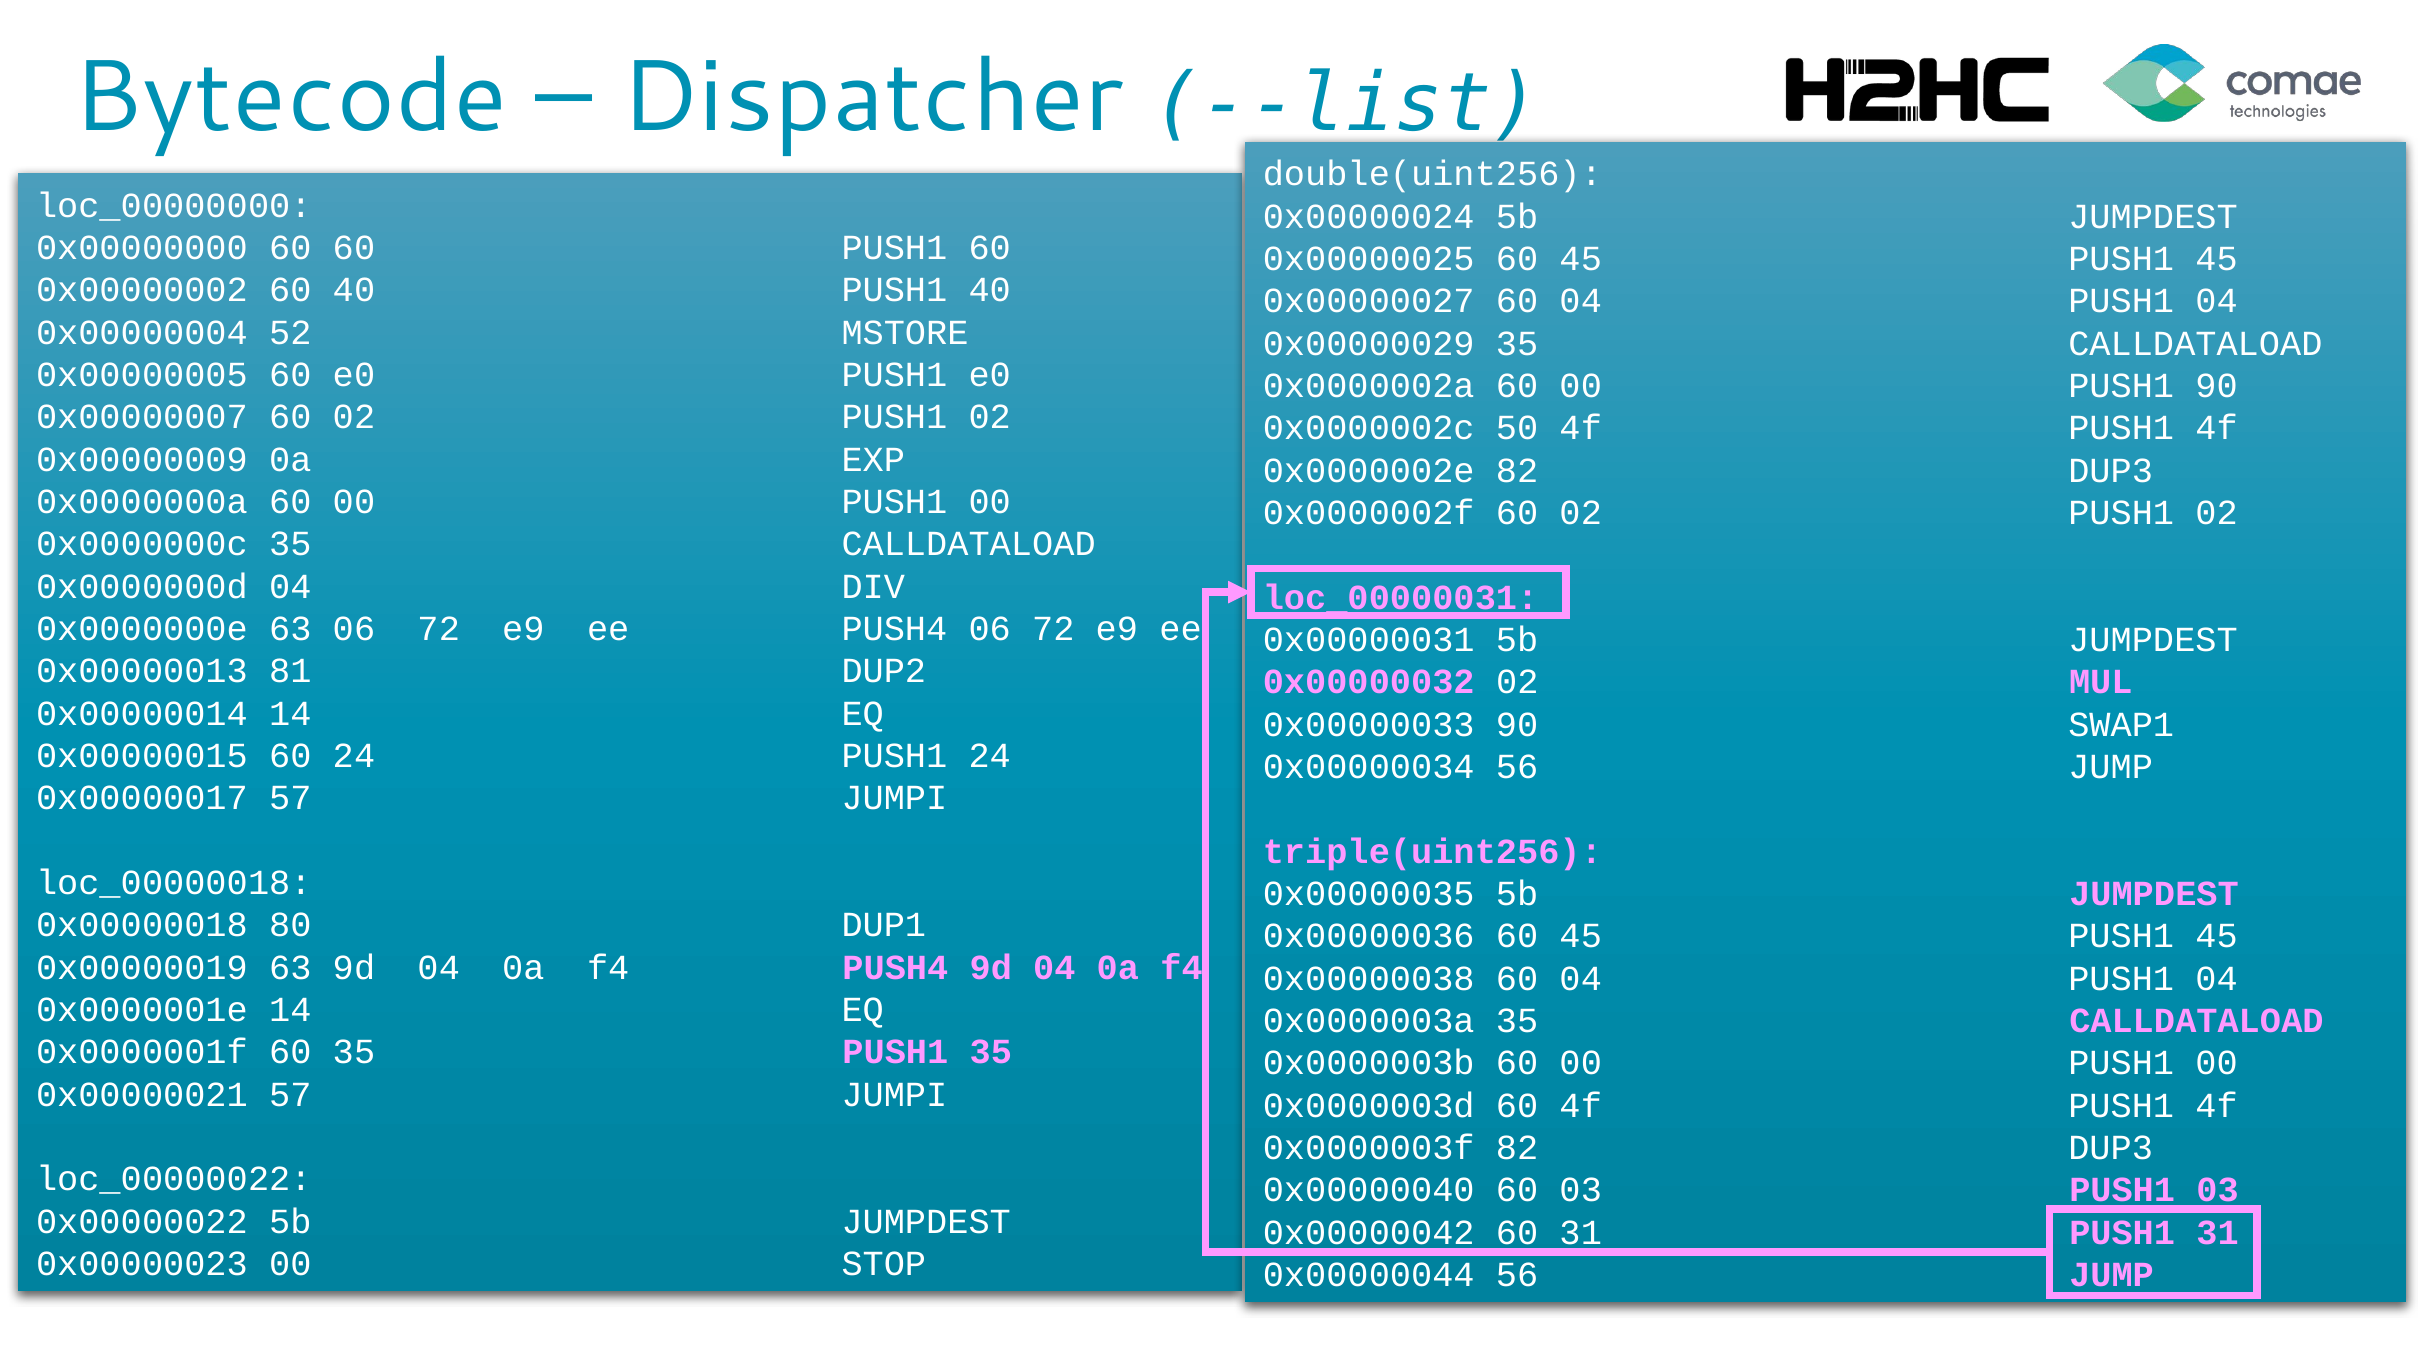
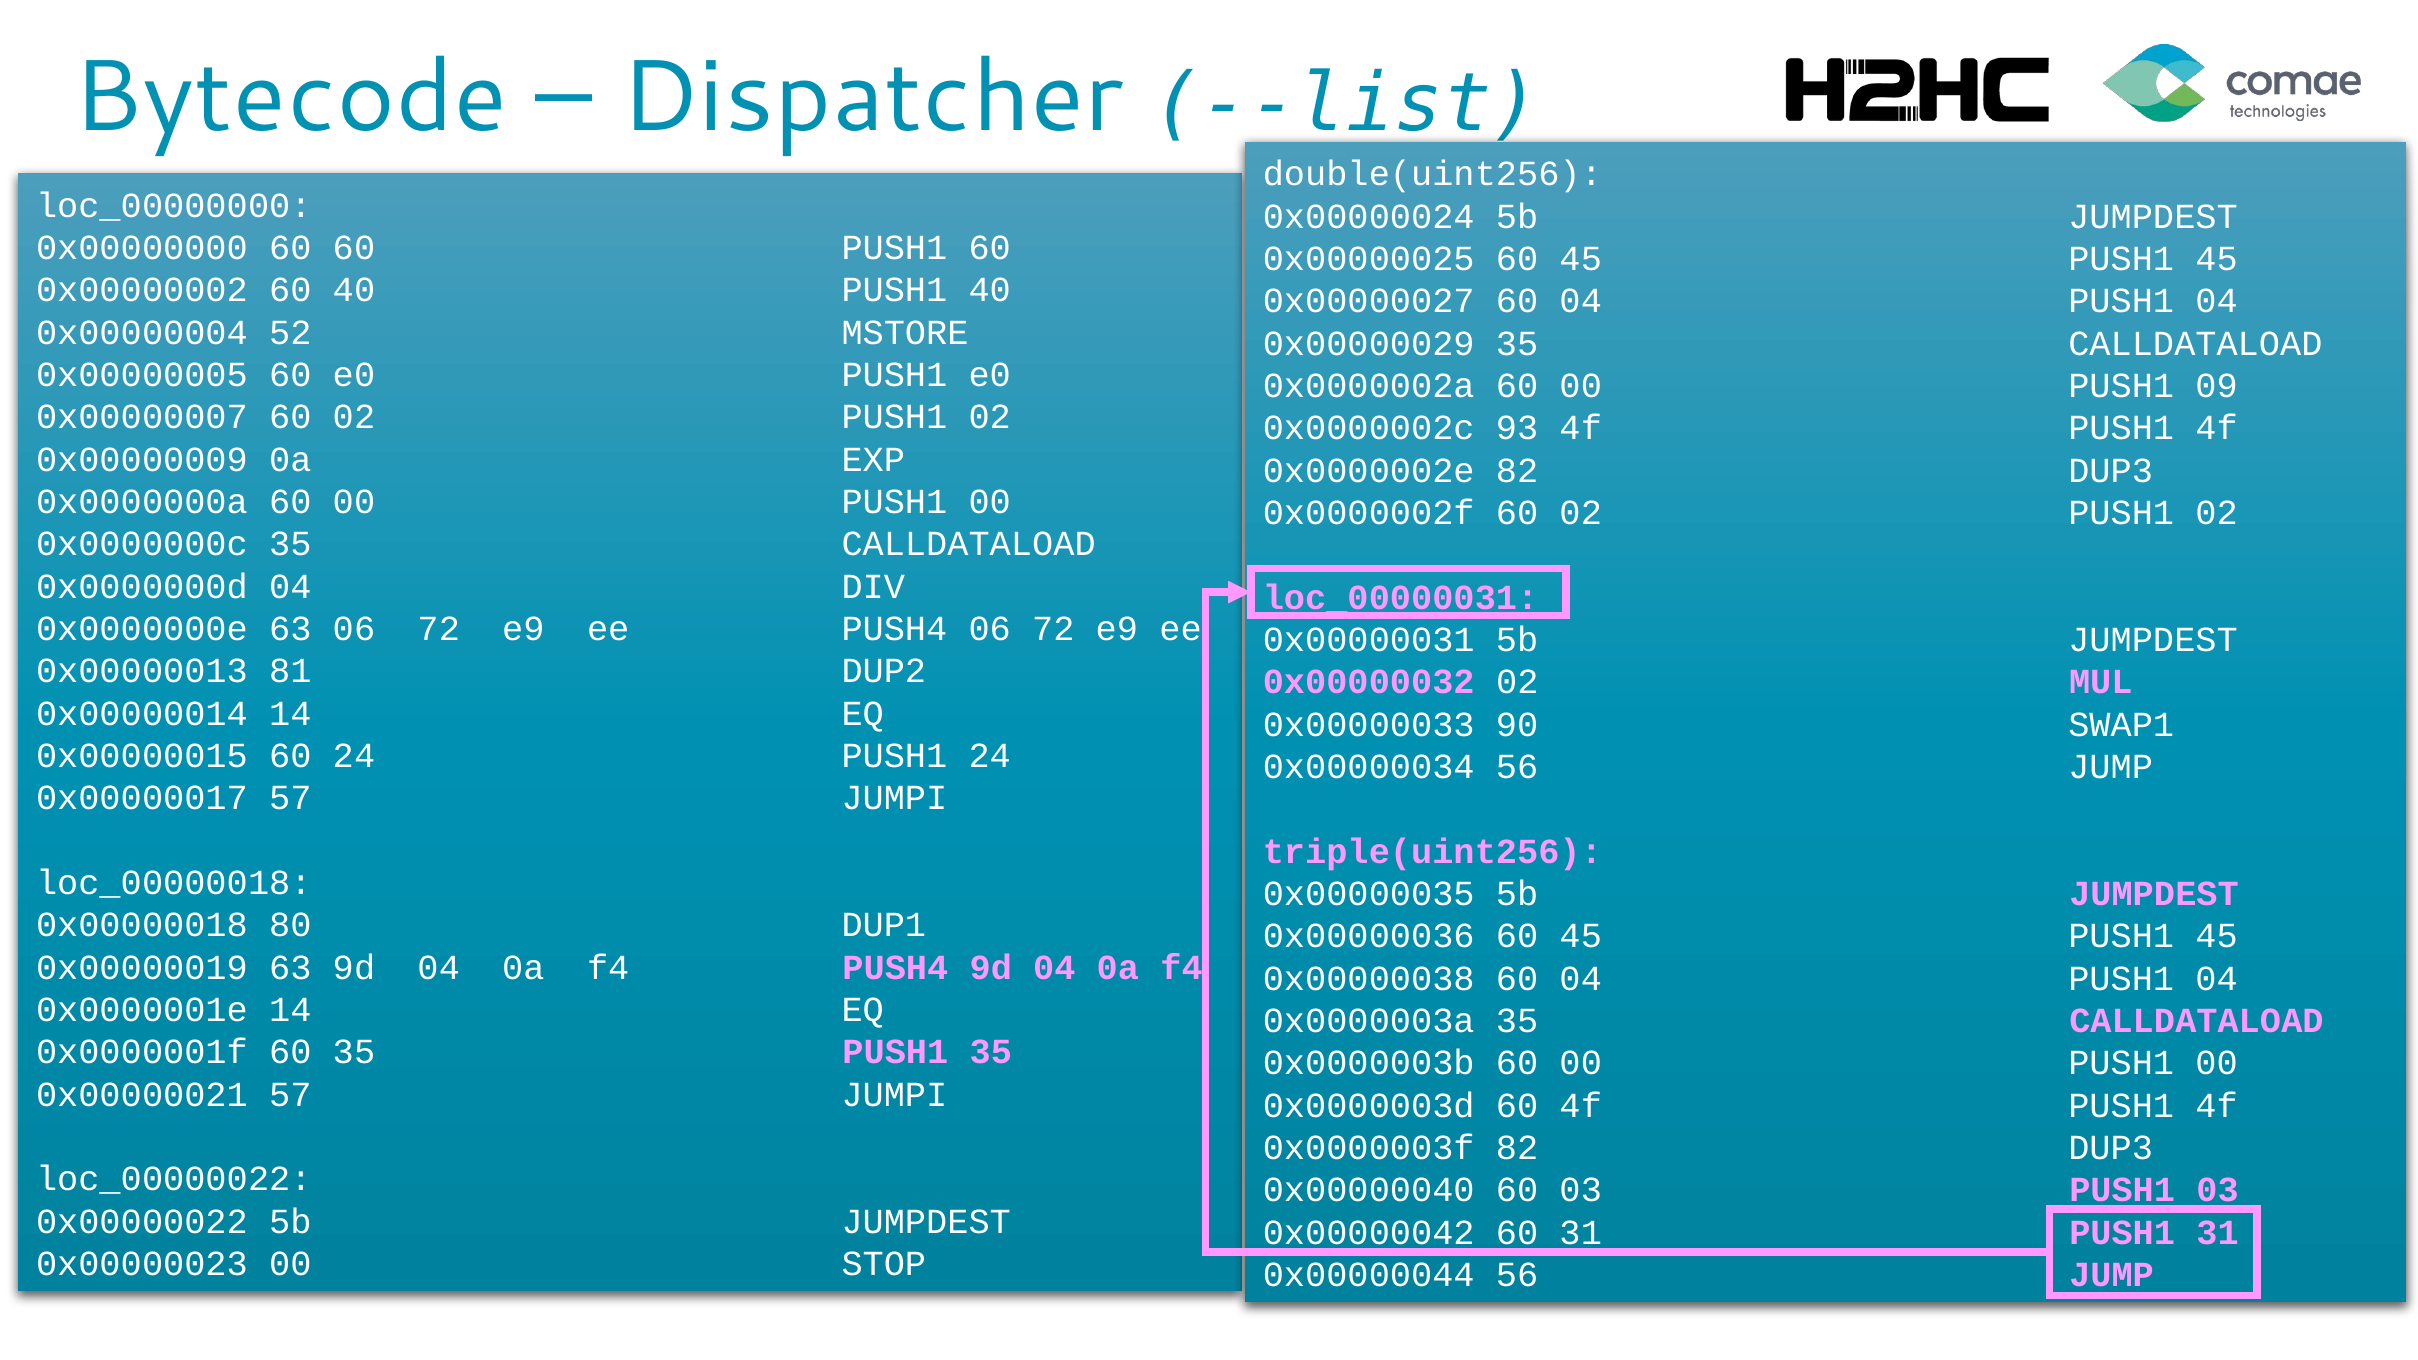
PUSH1 90: 90 -> 09 (2217, 386)
50: 50 -> 93 (1517, 428)
